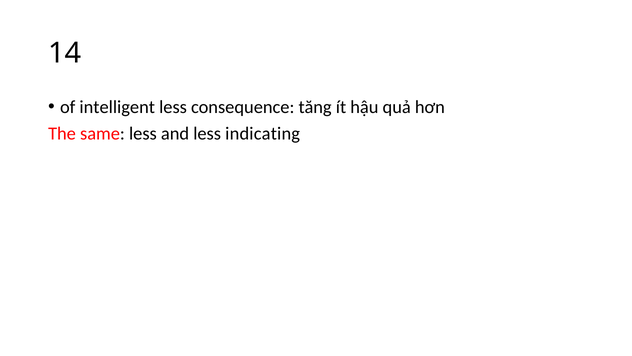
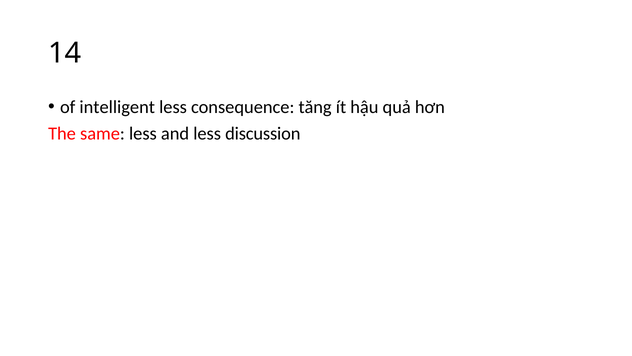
indicating: indicating -> discussion (263, 133)
